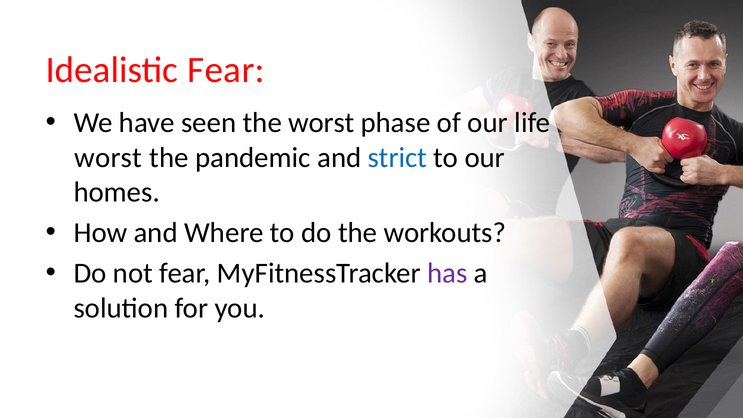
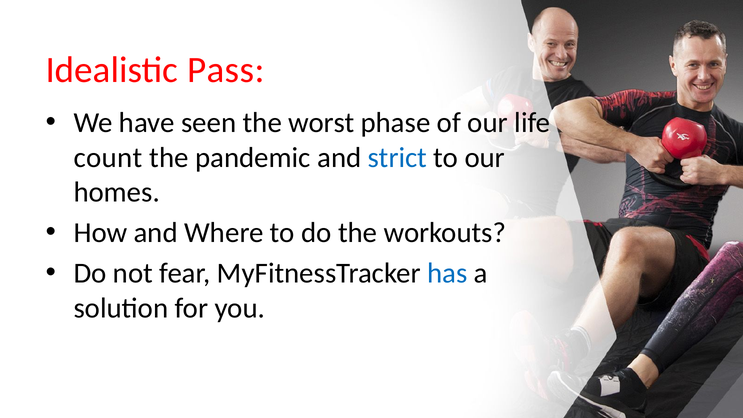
Idealistic Fear: Fear -> Pass (226, 70)
worst: worst -> count (108, 158)
has colour: purple -> blue (447, 273)
